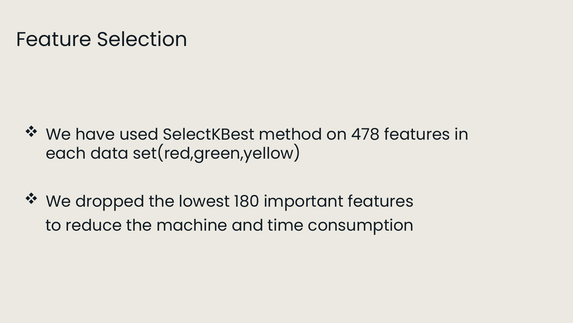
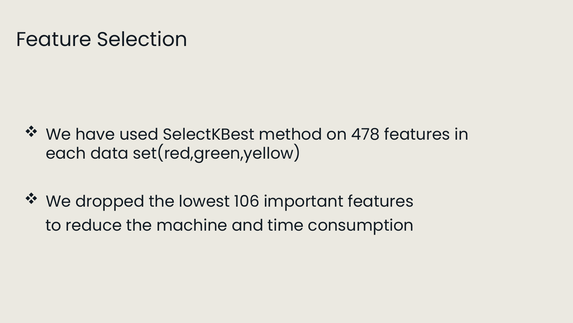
180: 180 -> 106 (247, 201)
